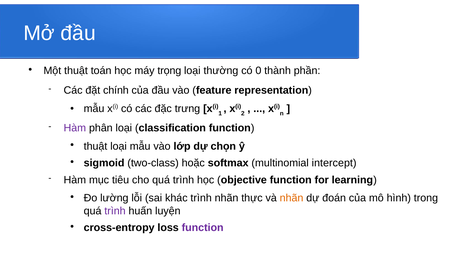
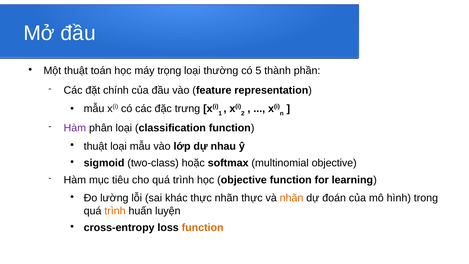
0: 0 -> 5 (258, 71)
chọn: chọn -> nhau (223, 146)
multinomial intercept: intercept -> objective (334, 163)
khác trình: trình -> thực (201, 198)
trình colour: purple -> orange (115, 211)
function colour: purple -> orange (203, 228)
